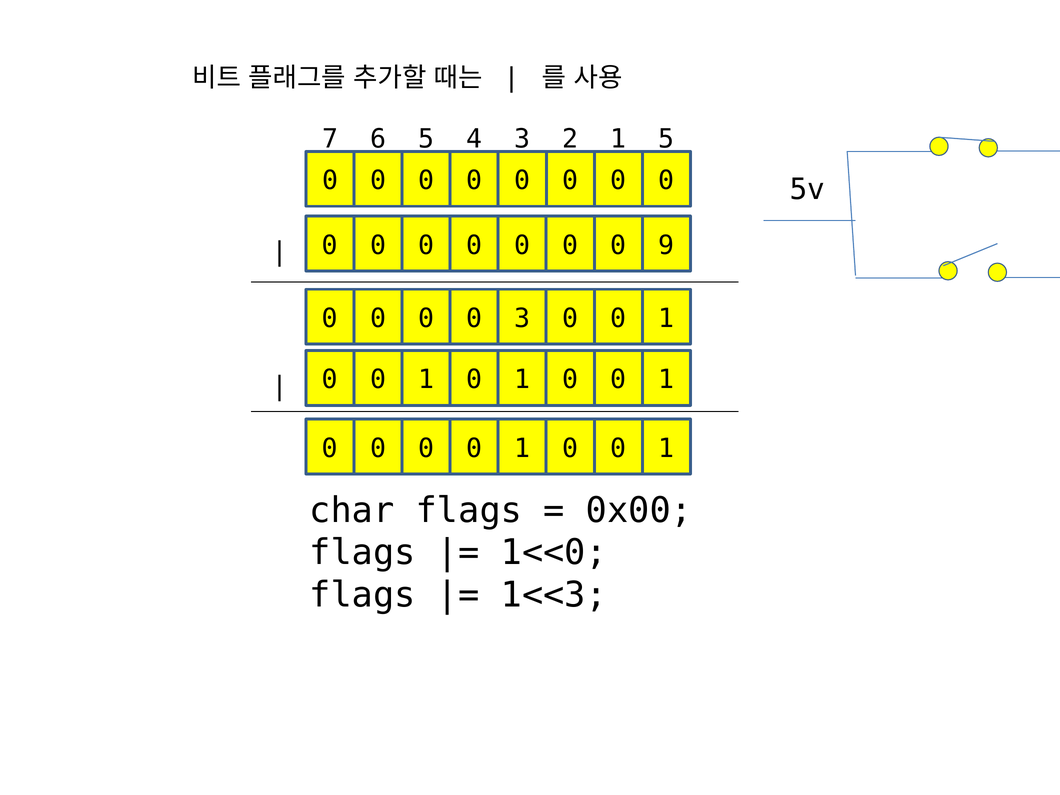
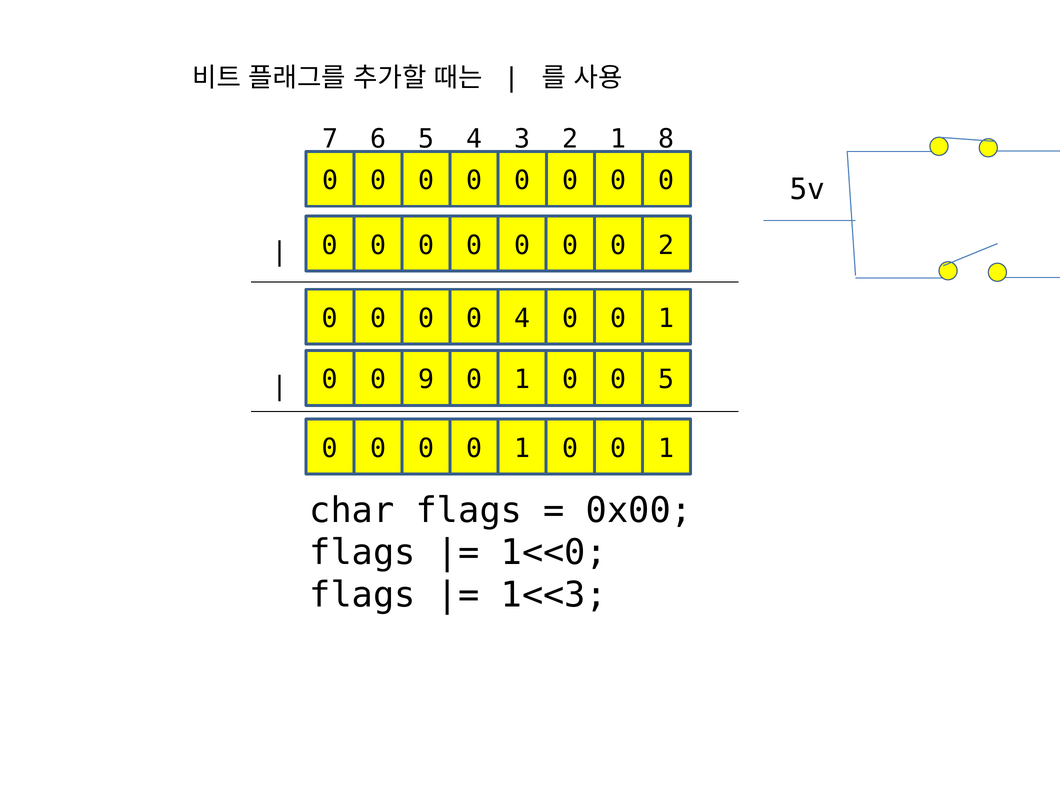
1 5: 5 -> 8 (666, 139)
0 9: 9 -> 2 (666, 245)
0 3: 3 -> 4 (522, 319)
1: 1 -> 9 (426, 380)
1: 1 -> 5 (666, 380)
